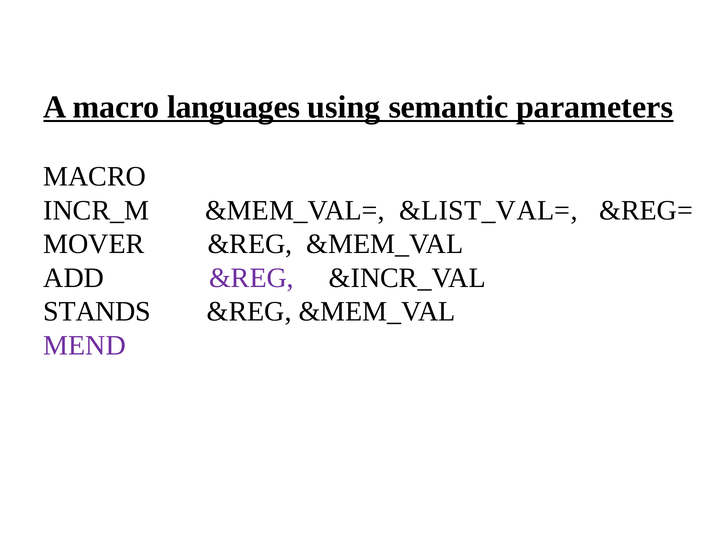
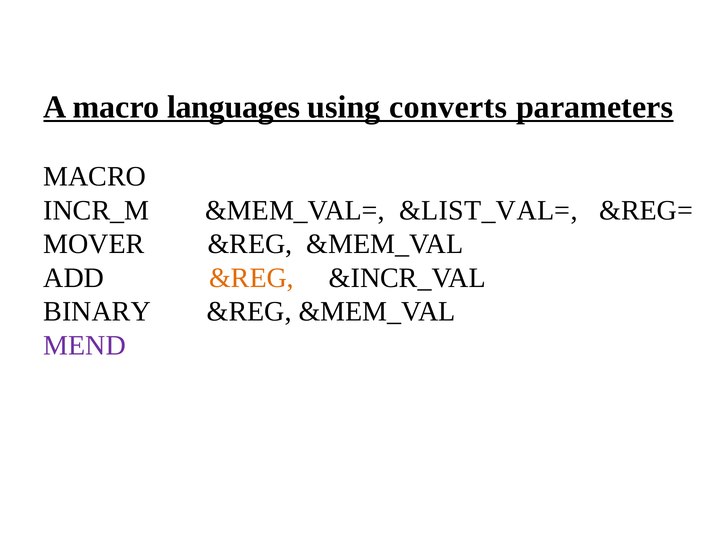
semantic: semantic -> converts (448, 107)
&REG colour: purple -> orange (252, 278)
STANDS: STANDS -> BINARY (97, 311)
